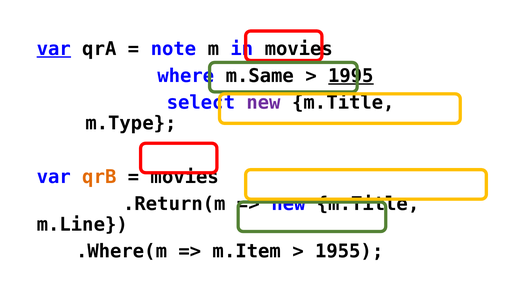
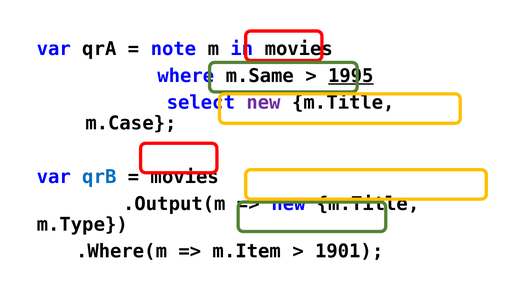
var underline: present -> none (54, 49)
m.Type: m.Type -> m.Case (131, 123)
qrB colour: orange -> blue (99, 177)
.Return(m: .Return(m -> .Output(m (174, 204)
m.Line: m.Line -> m.Type (82, 224)
1955: 1955 -> 1901 (349, 251)
